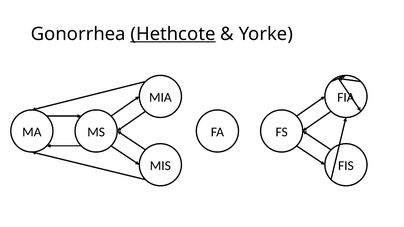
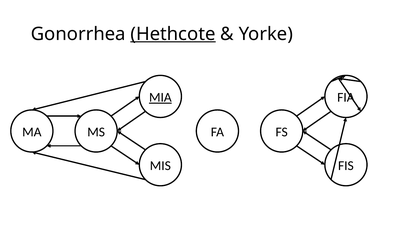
MIA underline: none -> present (160, 97)
